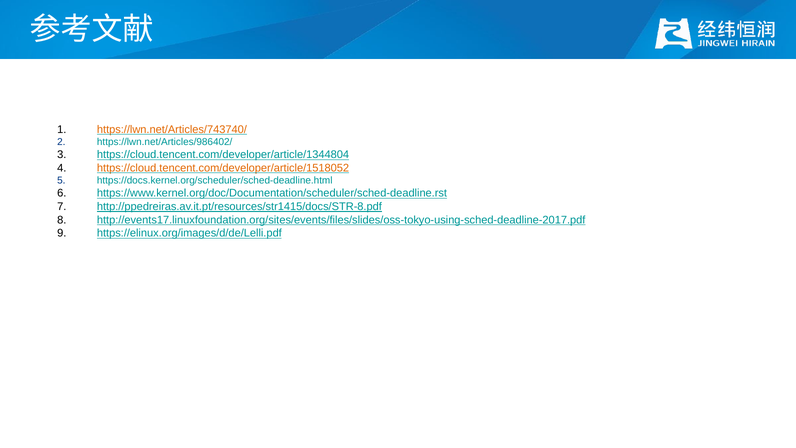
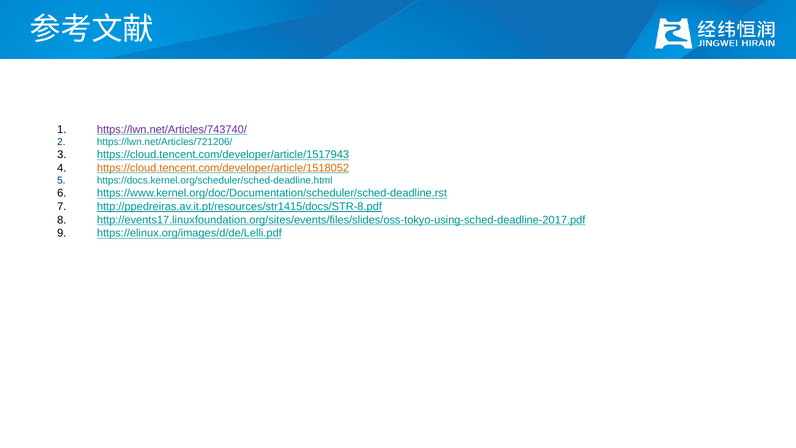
https://lwn.net/Articles/743740/ colour: orange -> purple (172, 129)
https://lwn.net/Articles/986402/: https://lwn.net/Articles/986402/ -> https://lwn.net/Articles/721206/ (165, 142)
https://cloud.tencent.com/developer/article/1344804: https://cloud.tencent.com/developer/article/1344804 -> https://cloud.tencent.com/developer/article/1517943 (223, 155)
